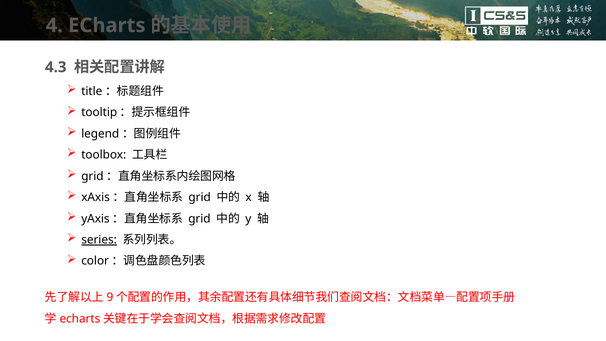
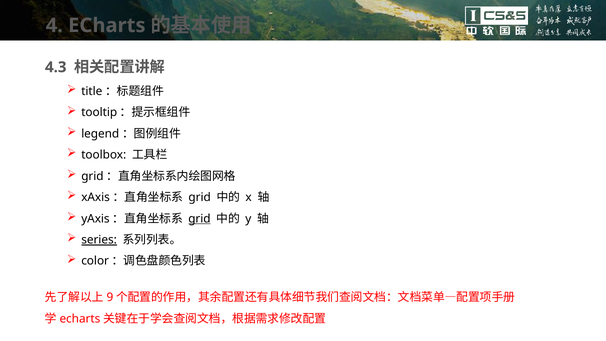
grid underline: none -> present (199, 219)
